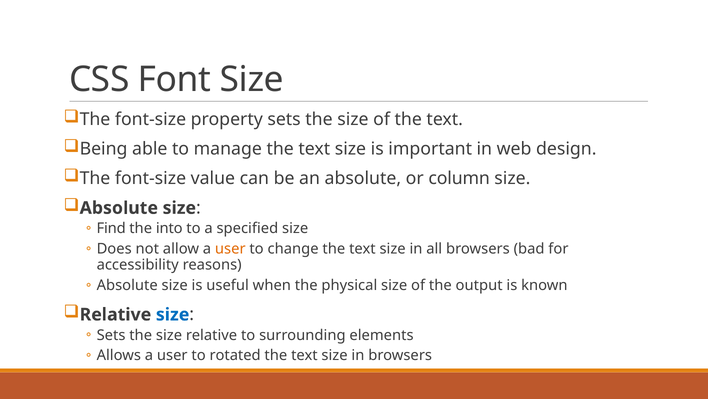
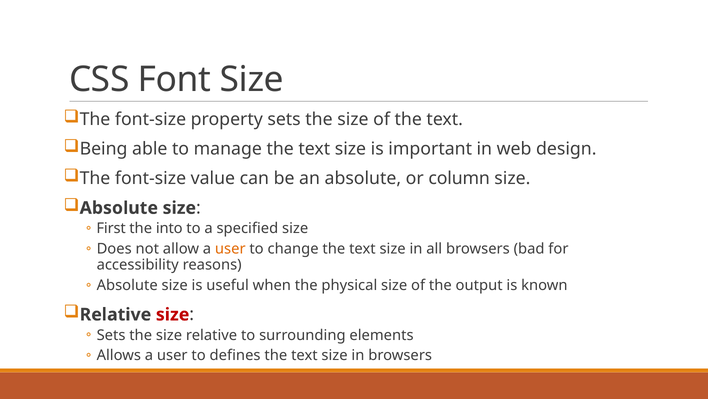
Find: Find -> First (111, 228)
size colour: blue -> red (173, 314)
rotated: rotated -> defines (235, 355)
